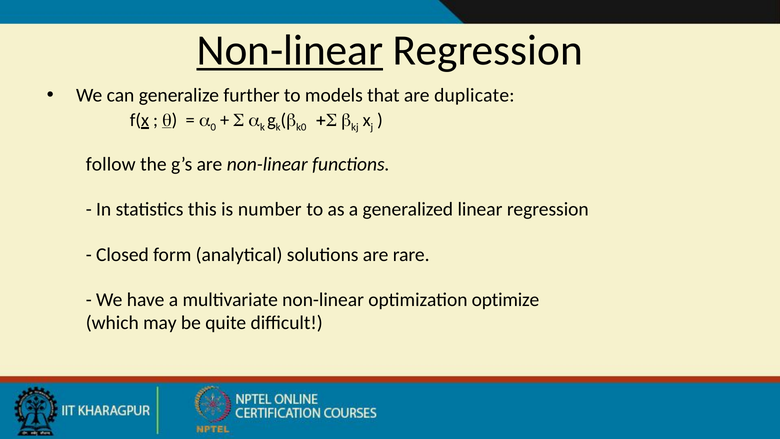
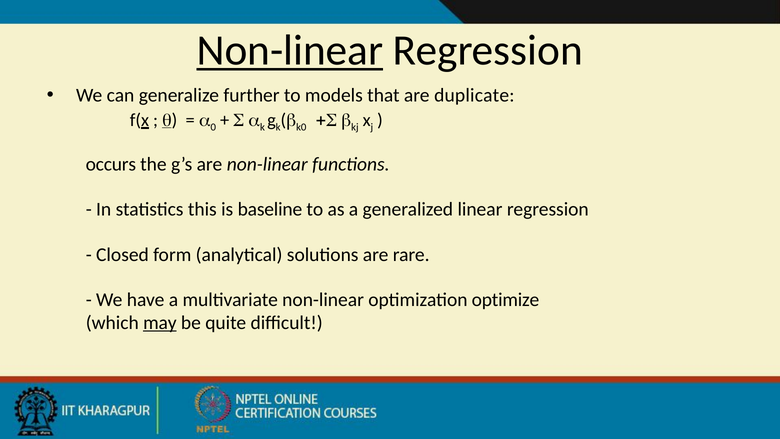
follow: follow -> occurs (111, 164)
number: number -> baseline (270, 209)
may underline: none -> present (160, 323)
